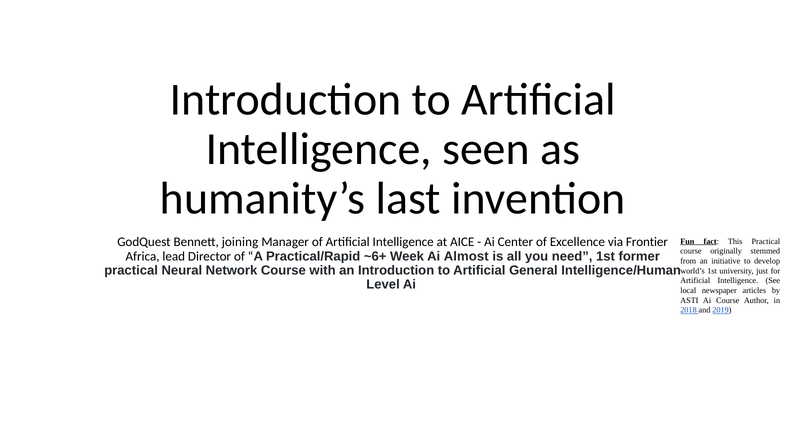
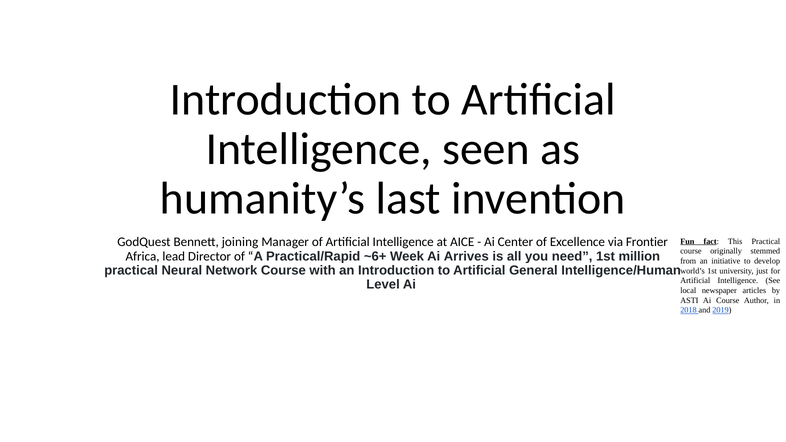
Almost: Almost -> Arrives (466, 256)
former: former -> million (639, 256)
